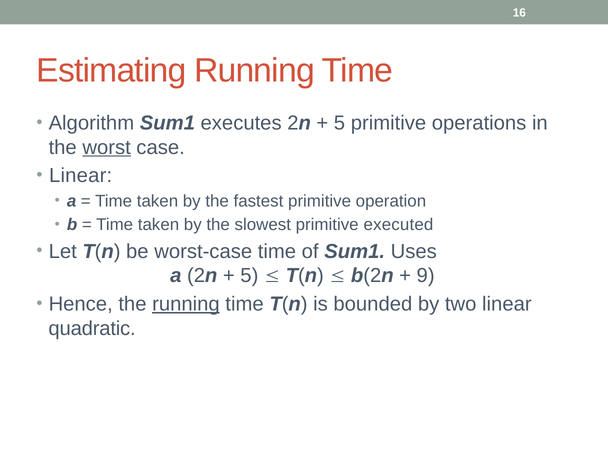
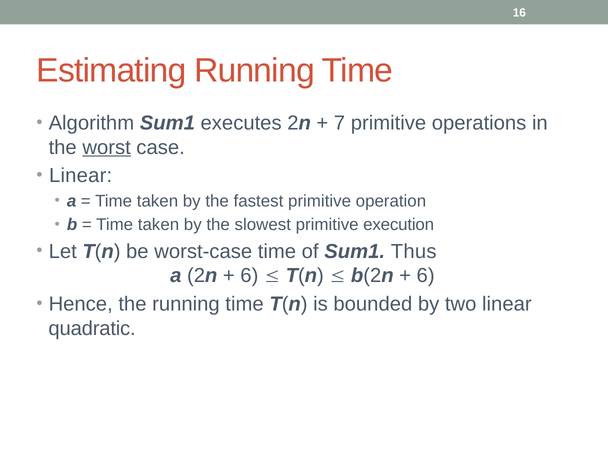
5: 5 -> 7 (339, 123)
executed: executed -> execution (399, 225)
Uses: Uses -> Thus (414, 251)
5: 5 -> 6 (249, 276)
9: 9 -> 6 (426, 276)
running underline: present -> none (186, 304)
